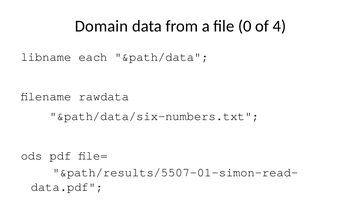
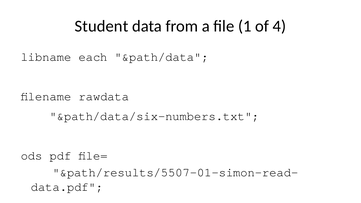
Domain: Domain -> Student (101, 26)
0: 0 -> 1 (245, 26)
